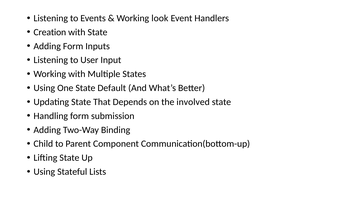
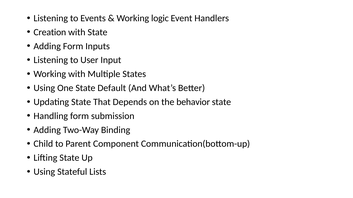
look: look -> logic (160, 18)
involved: involved -> behavior (193, 102)
